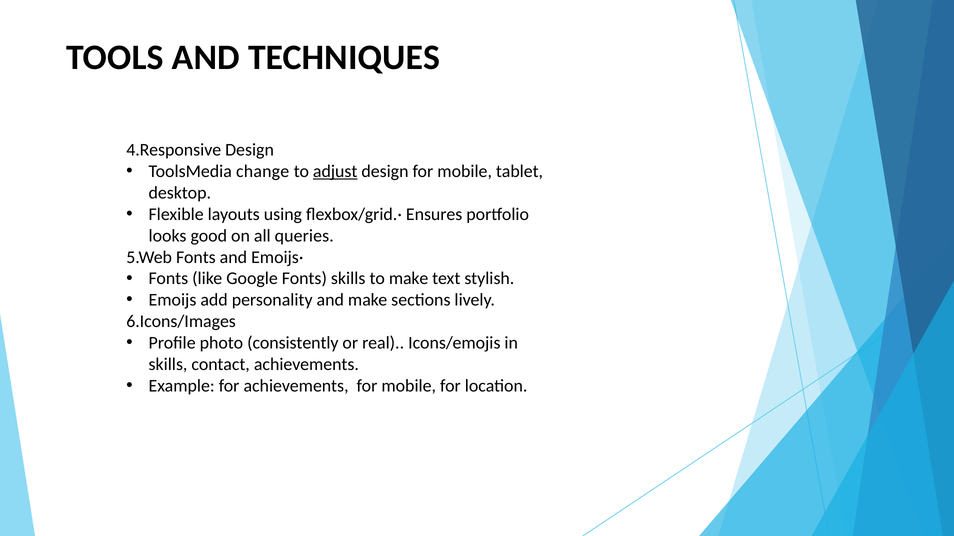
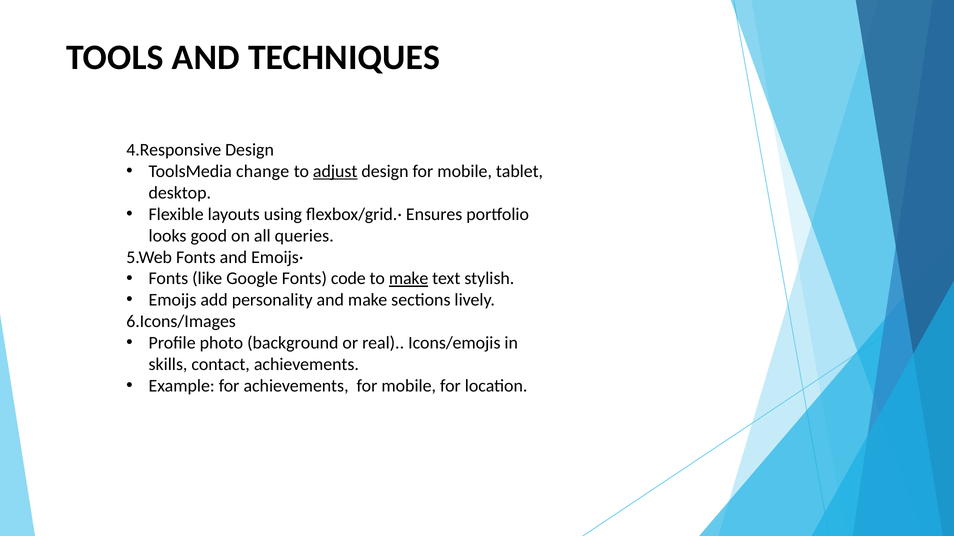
Fonts skills: skills -> code (348, 279)
make underline: none -> present (409, 279)
consistently: consistently -> background (293, 343)
